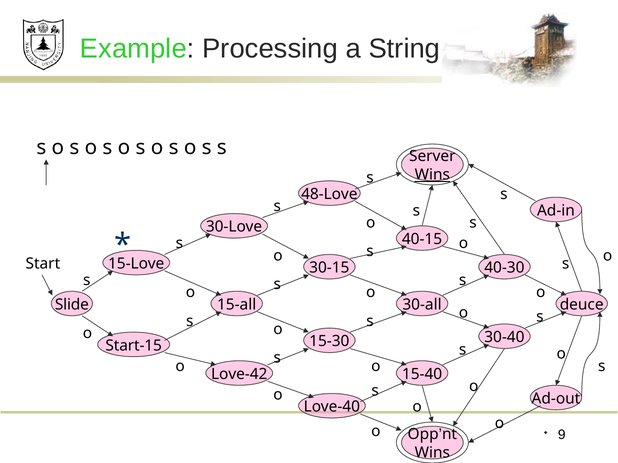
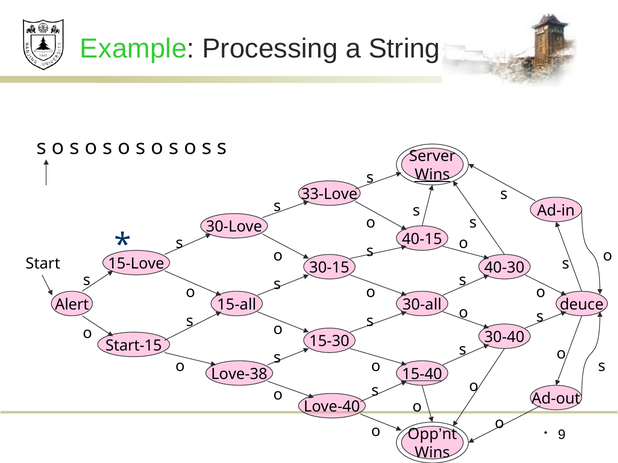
48-Love: 48-Love -> 33-Love (329, 194)
Slide: Slide -> Alert (72, 305)
Love-42: Love-42 -> Love-38 (239, 375)
15-40 underline: none -> present (422, 375)
